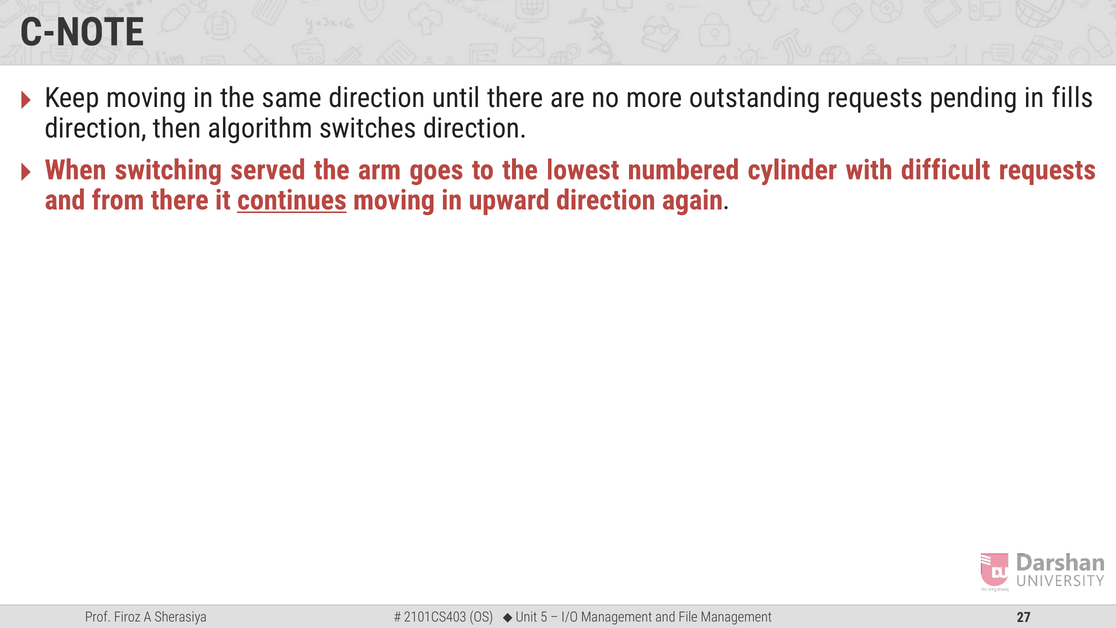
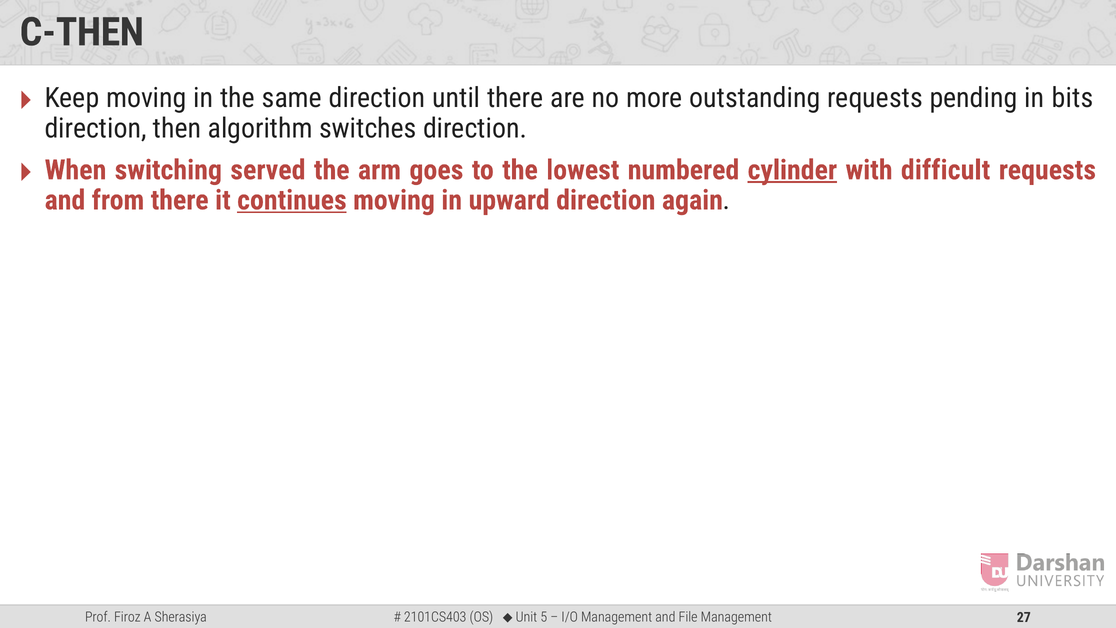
C-NOTE: C-NOTE -> C-THEN (82, 32)
fills: fills -> bits (1073, 98)
cylinder underline: none -> present (792, 170)
